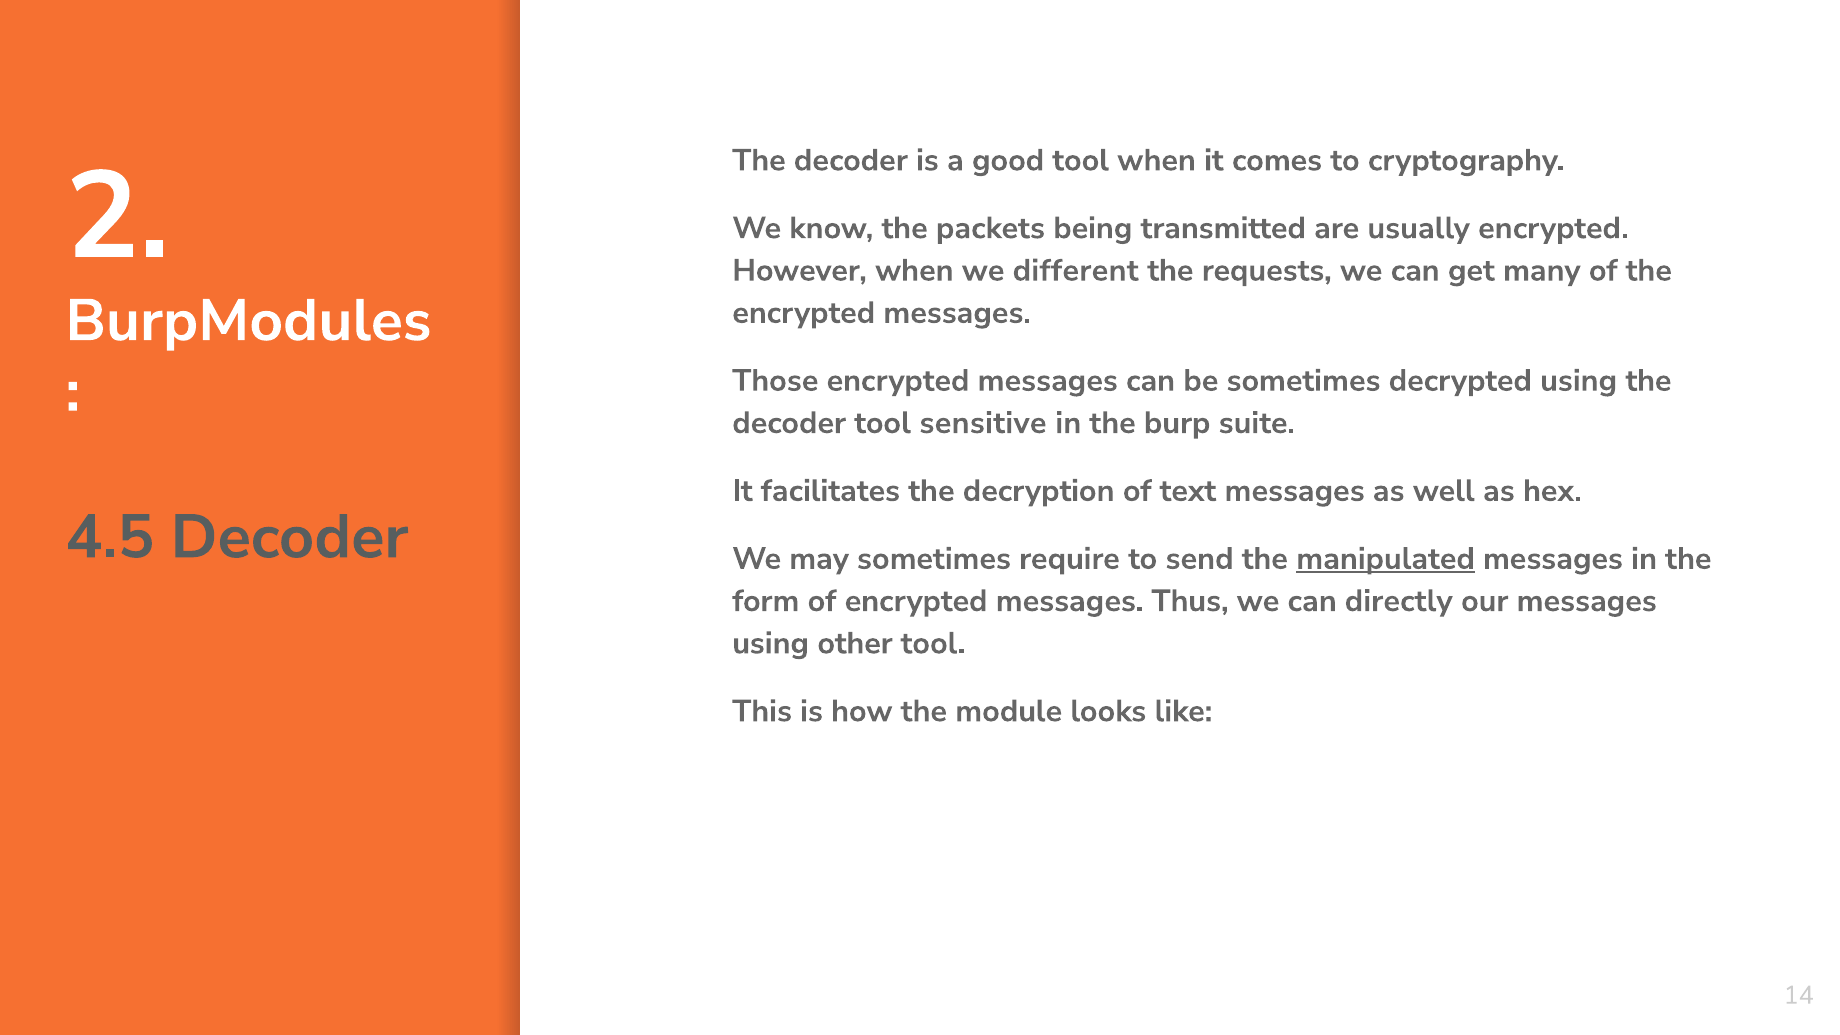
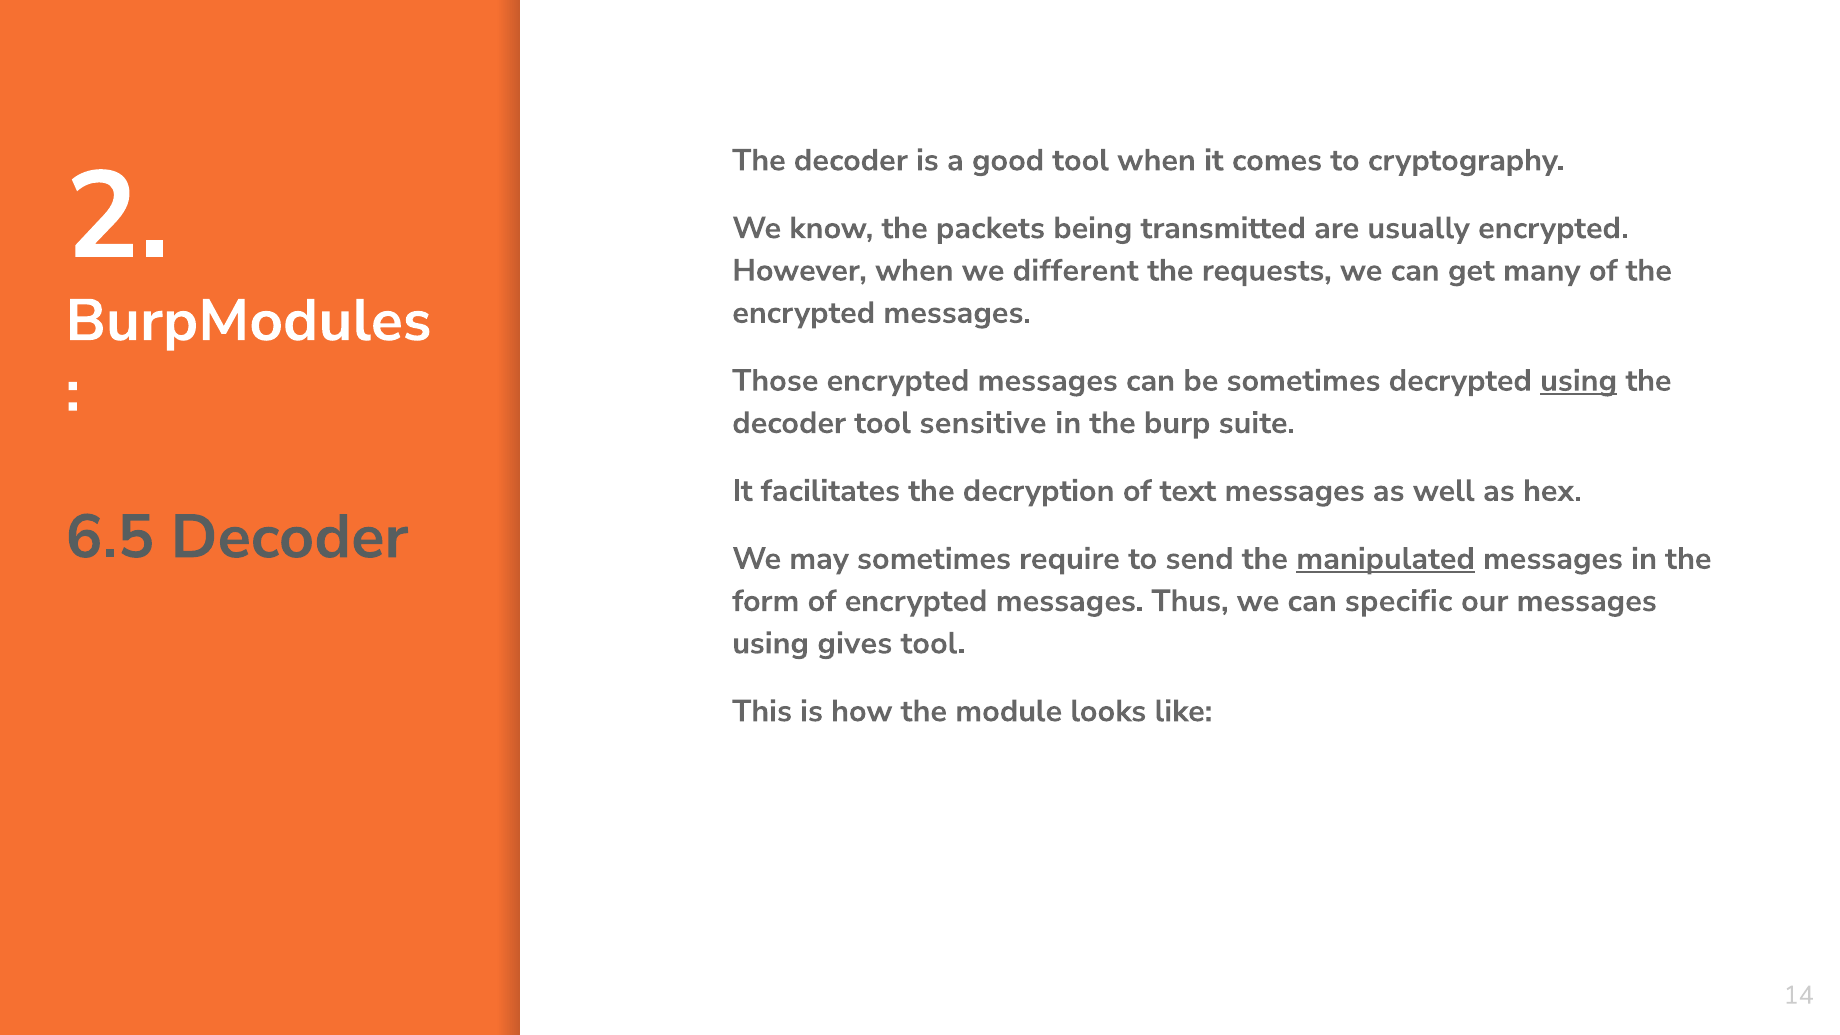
using underline: none -> present (1579, 381)
4.5: 4.5 -> 6.5 (110, 537)
directly: directly -> specific (1399, 601)
other: other -> gives (855, 643)
